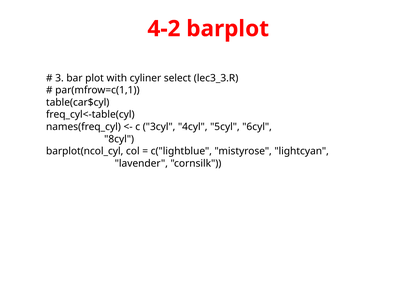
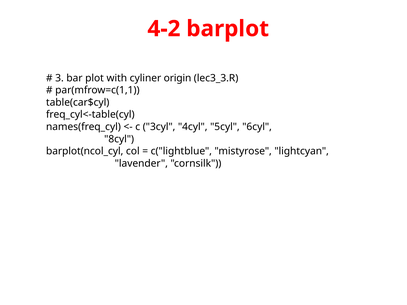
select: select -> origin (178, 78)
